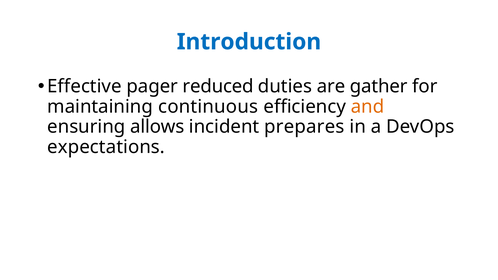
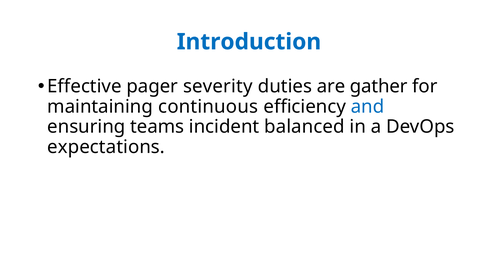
reduced: reduced -> severity (218, 86)
and colour: orange -> blue (368, 107)
allows: allows -> teams (157, 127)
prepares: prepares -> balanced (304, 127)
